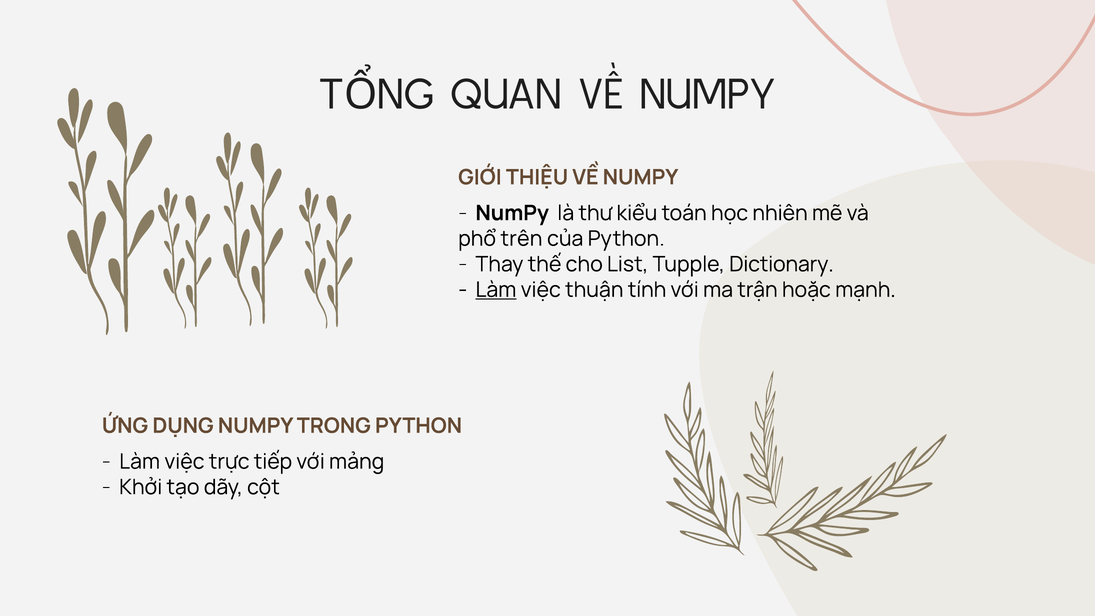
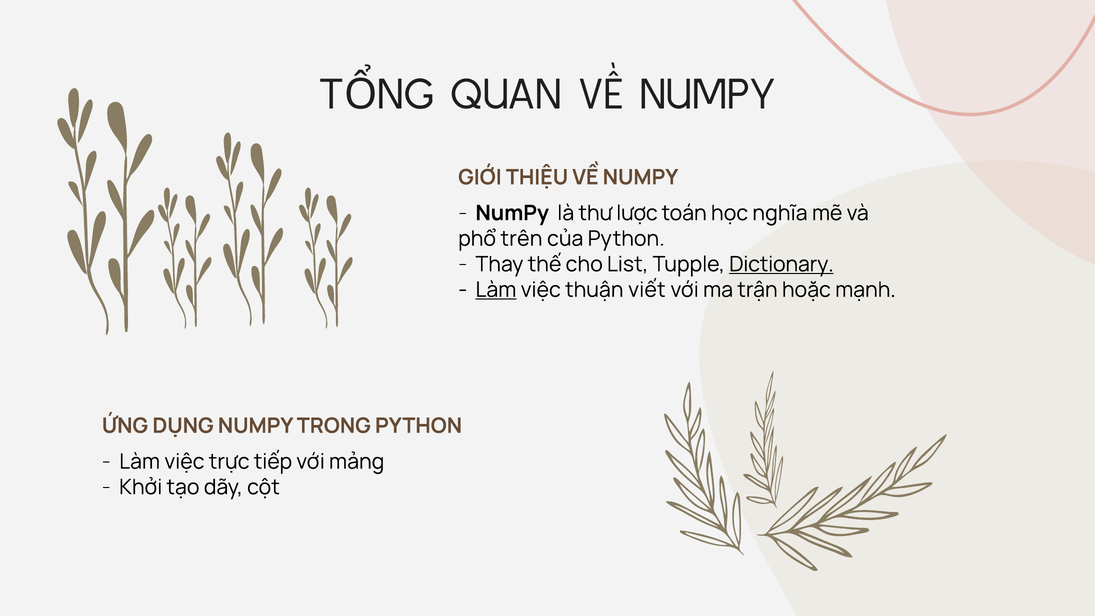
kiểu: kiểu -> lược (637, 213)
nhiên: nhiên -> nghĩa (780, 213)
Dictionary underline: none -> present (781, 264)
tính: tính -> viết (647, 290)
